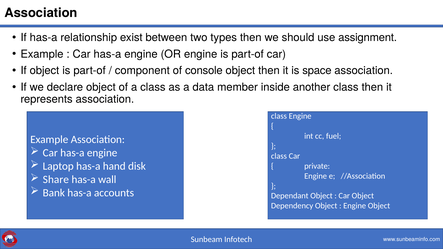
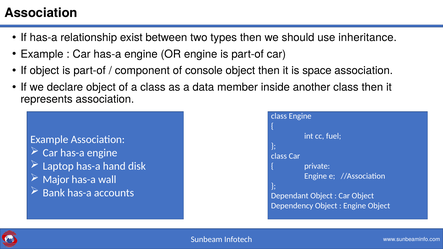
assignment: assignment -> inheritance (368, 38)
Share: Share -> Major (56, 180)
